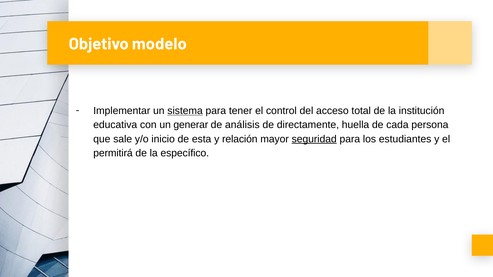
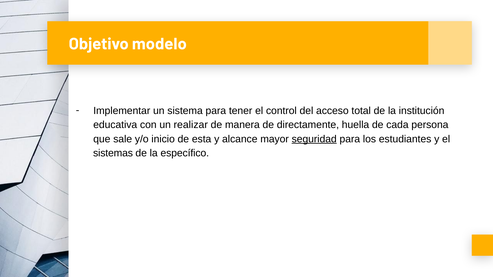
sistema underline: present -> none (185, 111)
generar: generar -> realizar (191, 125)
análisis: análisis -> manera (242, 125)
relación: relación -> alcance (240, 139)
permitirá: permitirá -> sistemas (113, 153)
